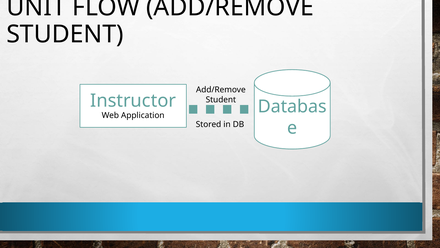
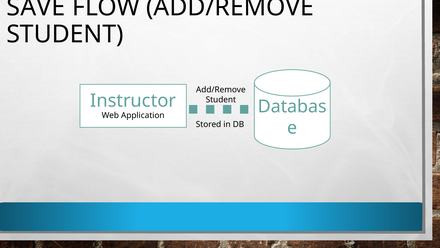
UNIT: UNIT -> SAVE (36, 7)
